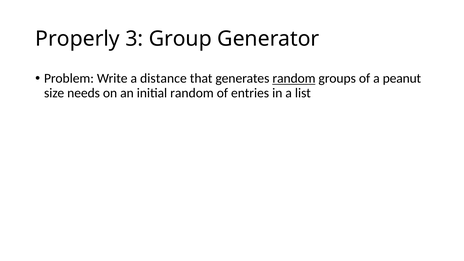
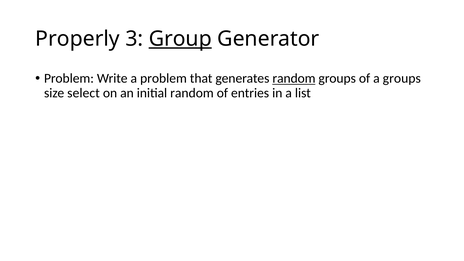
Group underline: none -> present (180, 39)
a distance: distance -> problem (163, 78)
a peanut: peanut -> groups (402, 78)
needs: needs -> select (84, 93)
